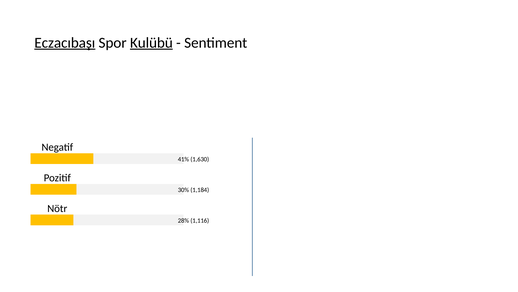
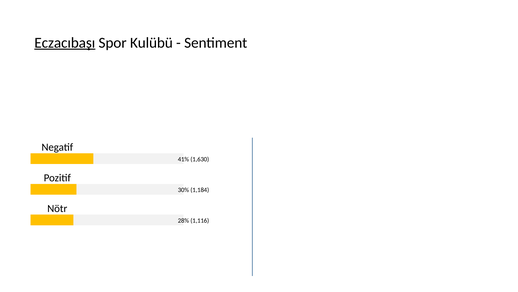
Kulübü underline: present -> none (151, 43)
